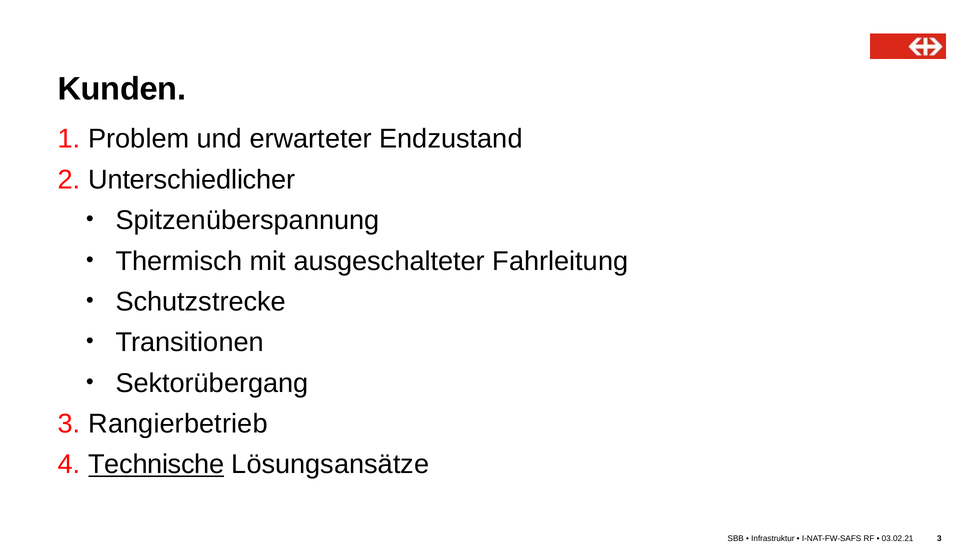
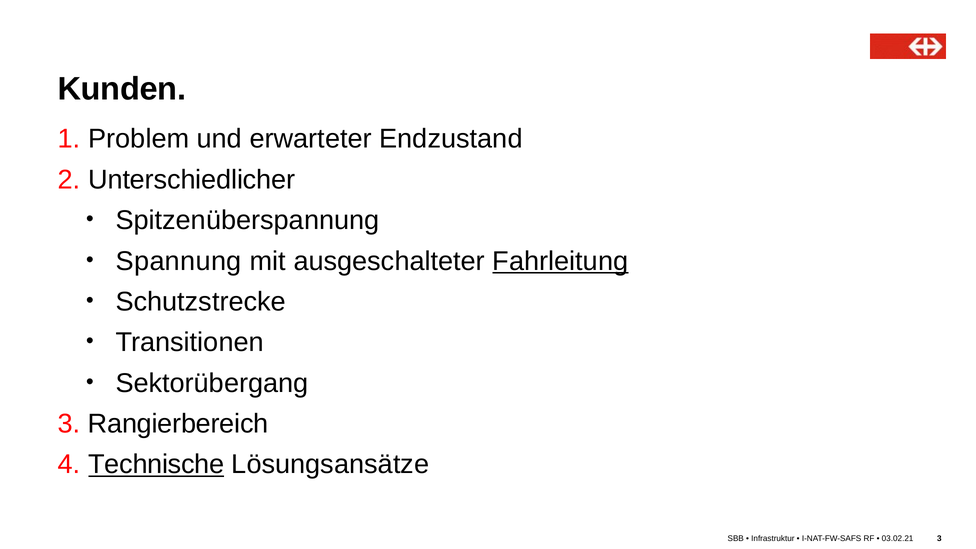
Thermisch: Thermisch -> Spannung (179, 261)
Fahrleitung underline: none -> present (560, 261)
Rangierbetrieb: Rangierbetrieb -> Rangierbereich (178, 424)
